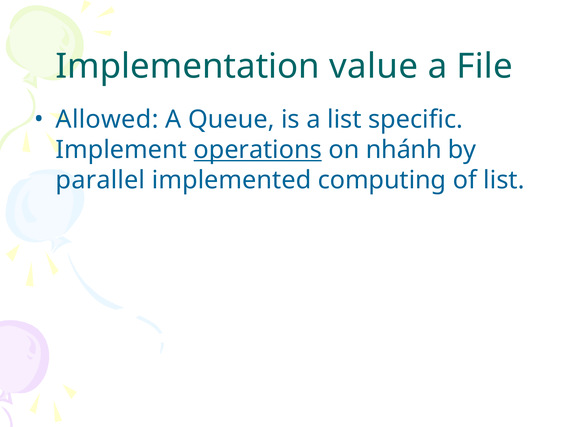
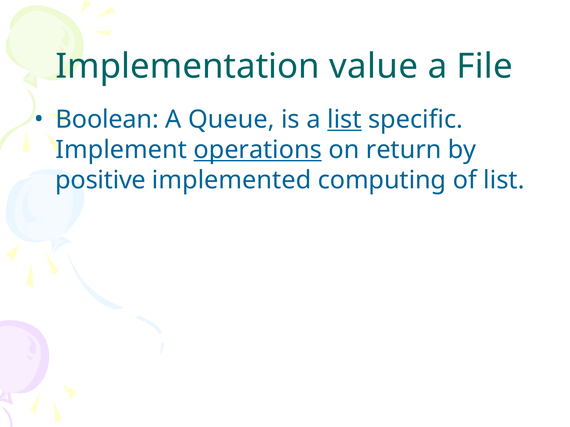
Allowed: Allowed -> Boolean (107, 120)
list underline: none -> present (344, 120)
nhánh: nhánh -> return (404, 150)
parallel: parallel -> positive (101, 180)
